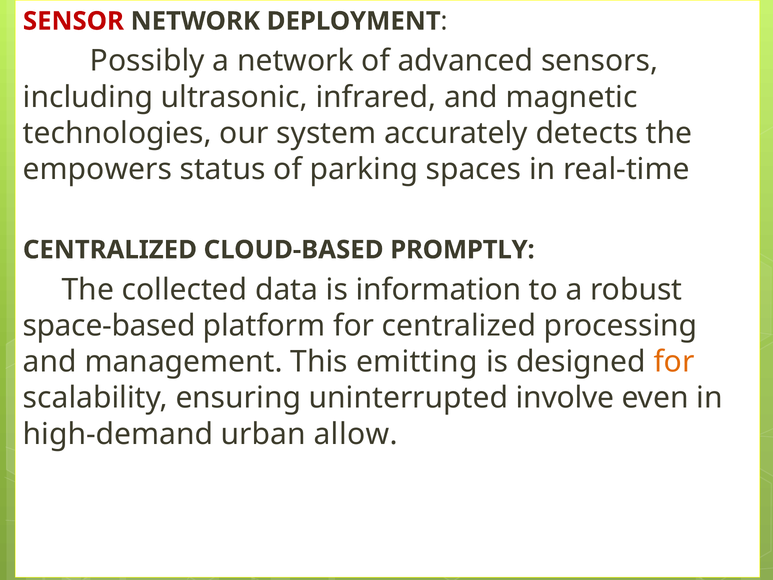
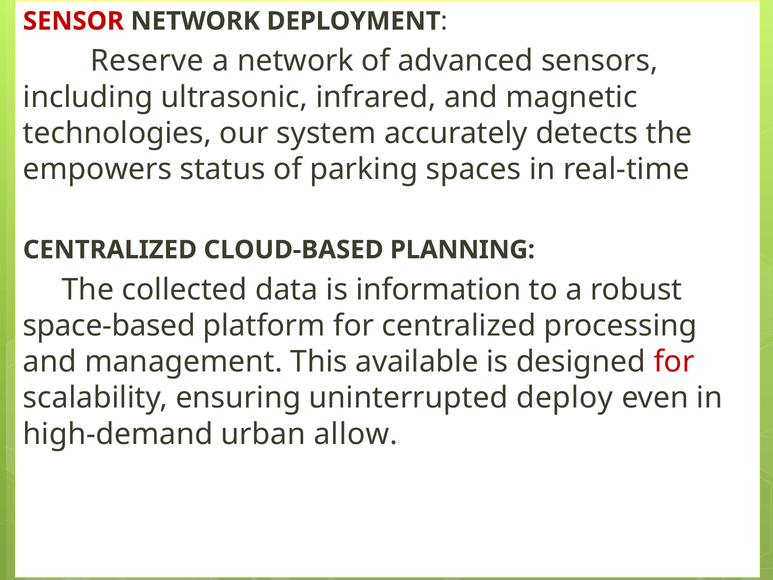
Possibly: Possibly -> Reserve (147, 61)
PROMPTLY: PROMPTLY -> PLANNING (462, 250)
emitting: emitting -> available (417, 362)
for colour: orange -> red (674, 362)
involve: involve -> deploy (565, 398)
